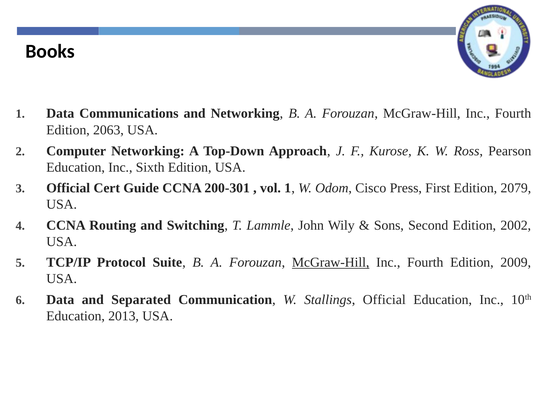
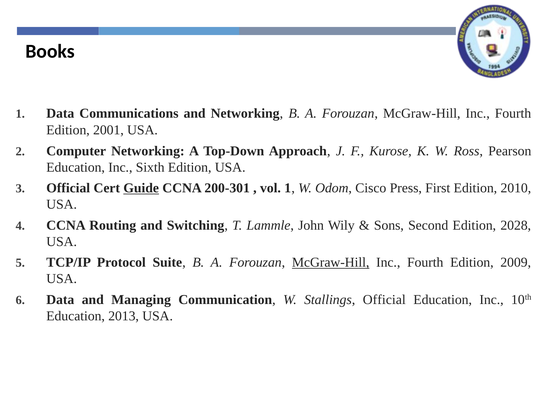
2063: 2063 -> 2001 (108, 130)
Guide underline: none -> present (141, 188)
2079: 2079 -> 2010 (516, 188)
2002: 2002 -> 2028 (516, 226)
Separated: Separated -> Managing (141, 300)
